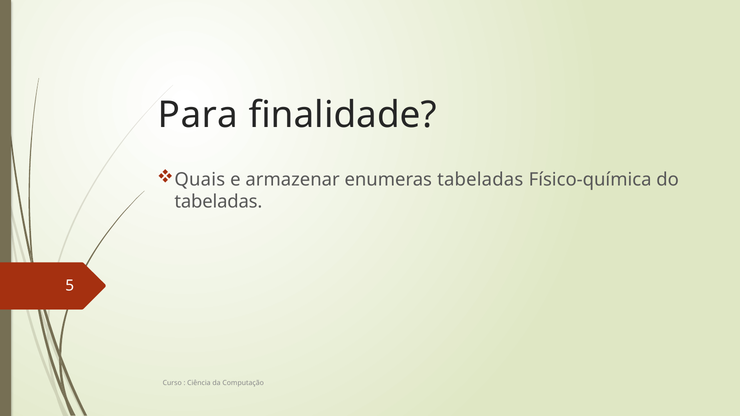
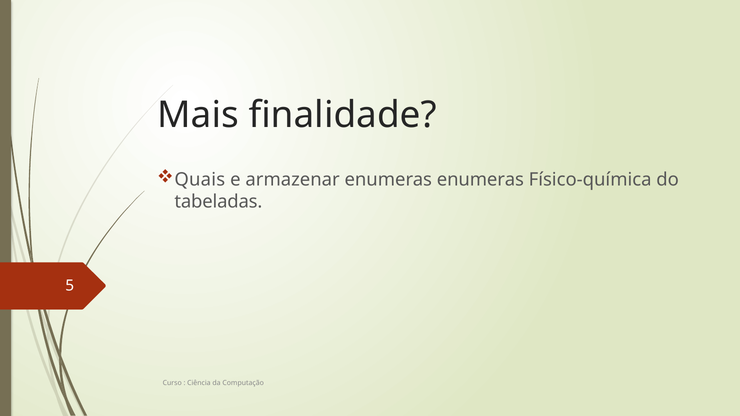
Para: Para -> Mais (198, 115)
enumeras tabeladas: tabeladas -> enumeras (480, 180)
